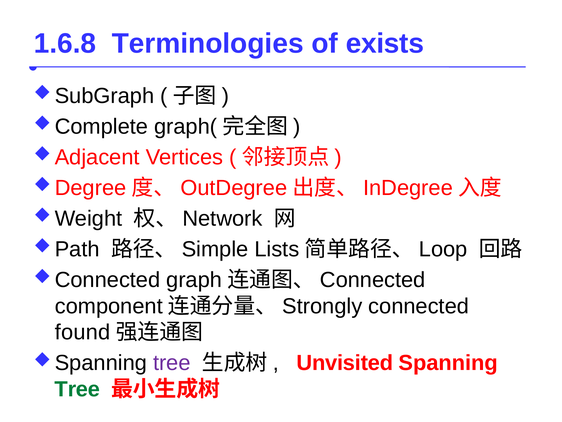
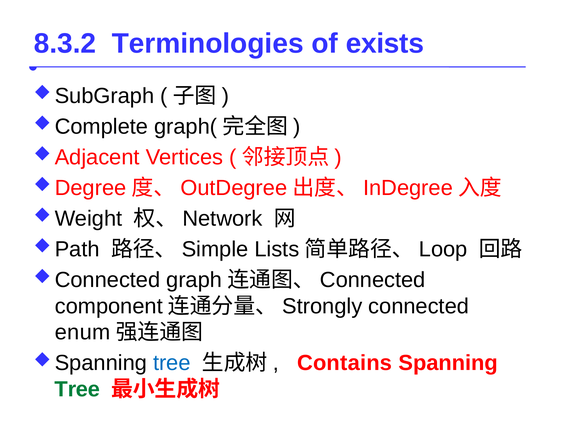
1.6.8: 1.6.8 -> 8.3.2 (65, 44)
found: found -> enum (83, 332)
tree colour: purple -> blue (172, 363)
Unvisited: Unvisited -> Contains (345, 363)
